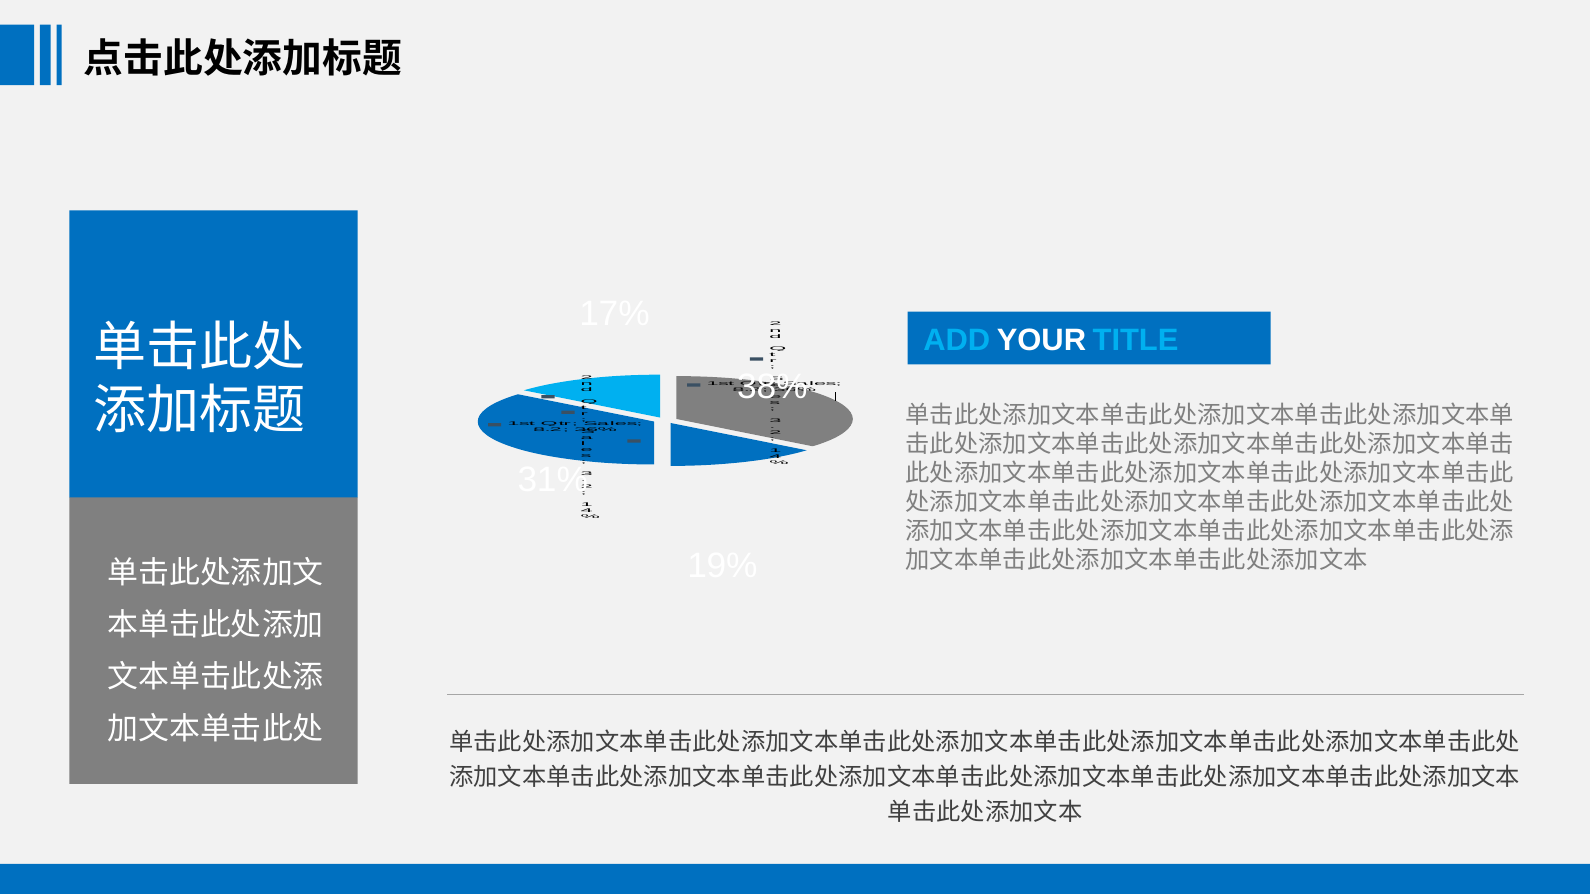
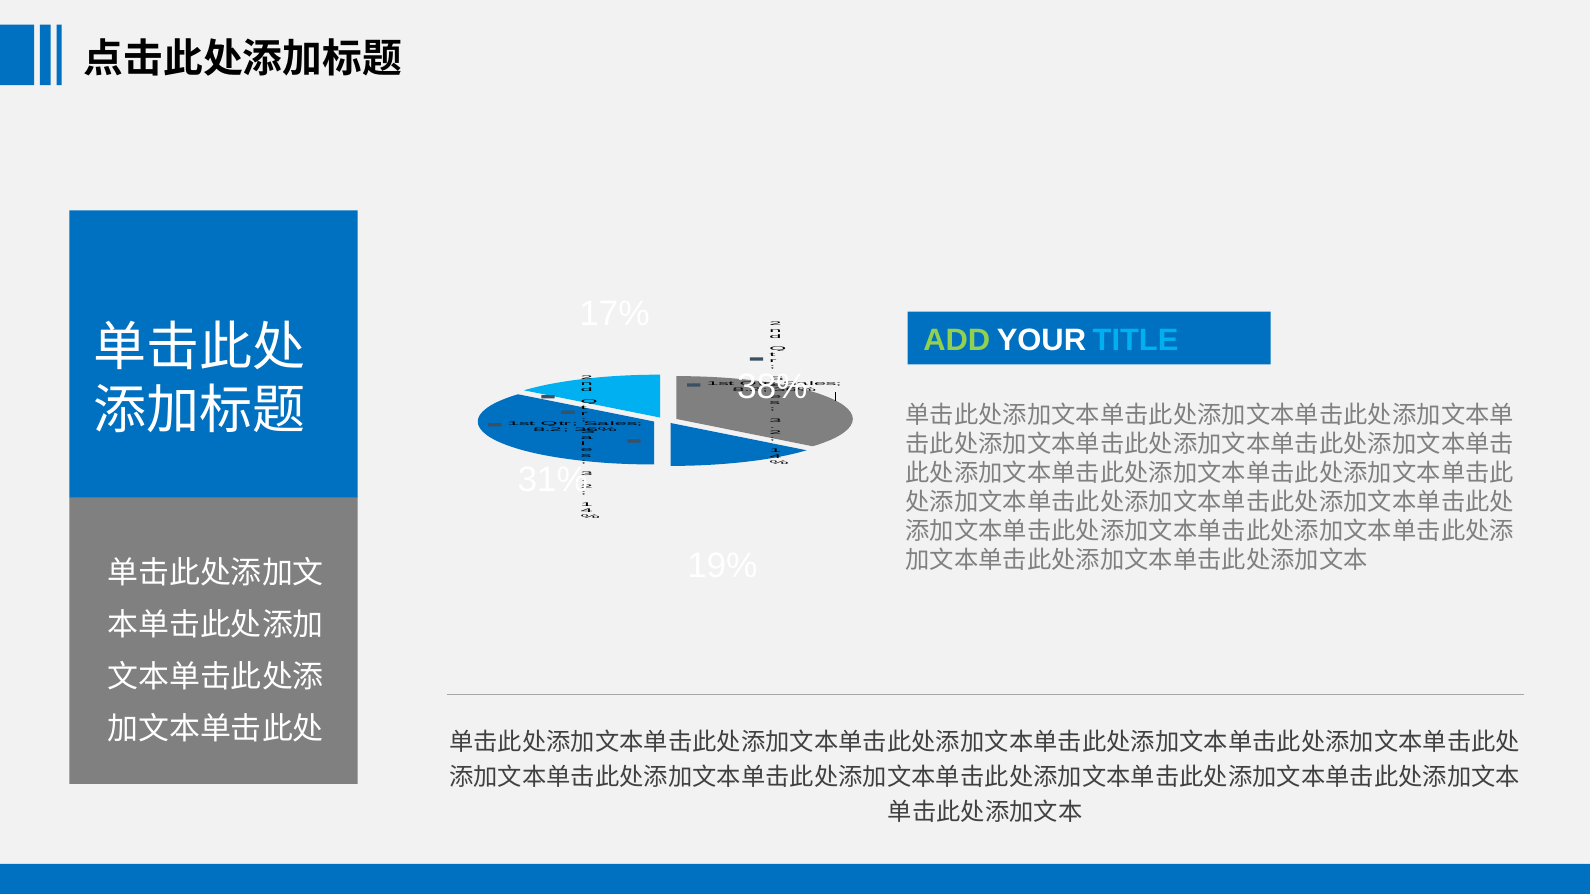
ADD colour: light blue -> light green (957, 340)
